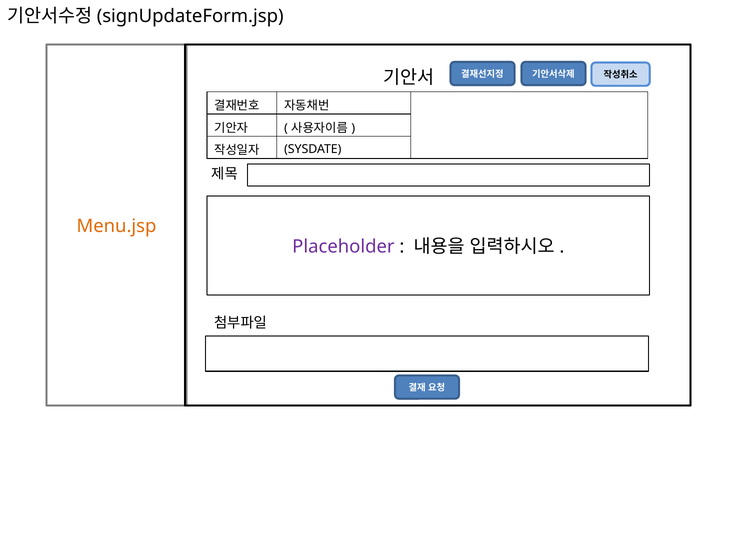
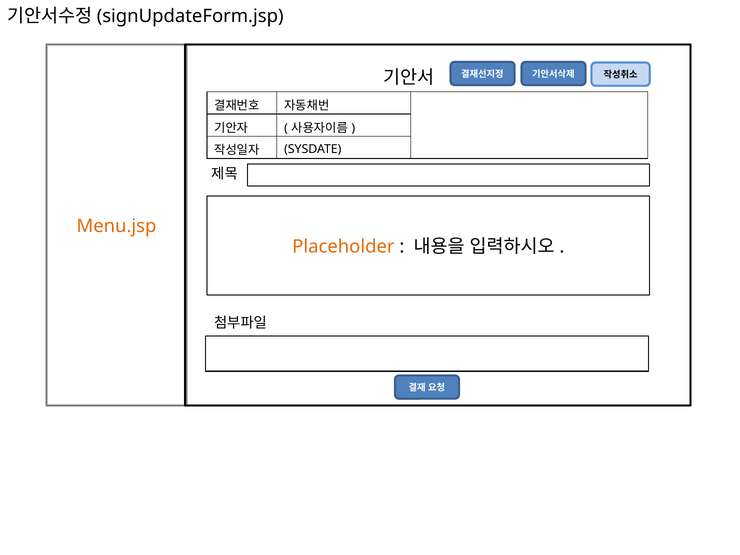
Placeholder colour: purple -> orange (343, 247)
